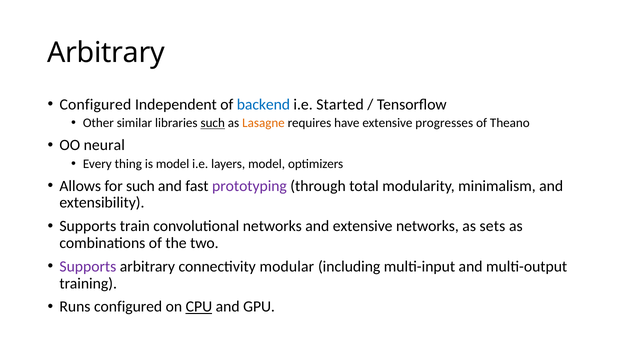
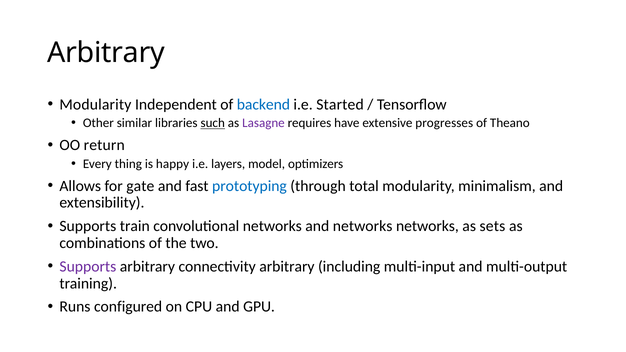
Configured: Configured -> Modularity (95, 104)
Lasagne colour: orange -> purple (263, 123)
neural: neural -> return (104, 145)
is model: model -> happy (173, 164)
for such: such -> gate (140, 186)
prototyping colour: purple -> blue (249, 186)
and extensive: extensive -> networks (363, 226)
connectivity modular: modular -> arbitrary (287, 267)
CPU underline: present -> none (199, 307)
